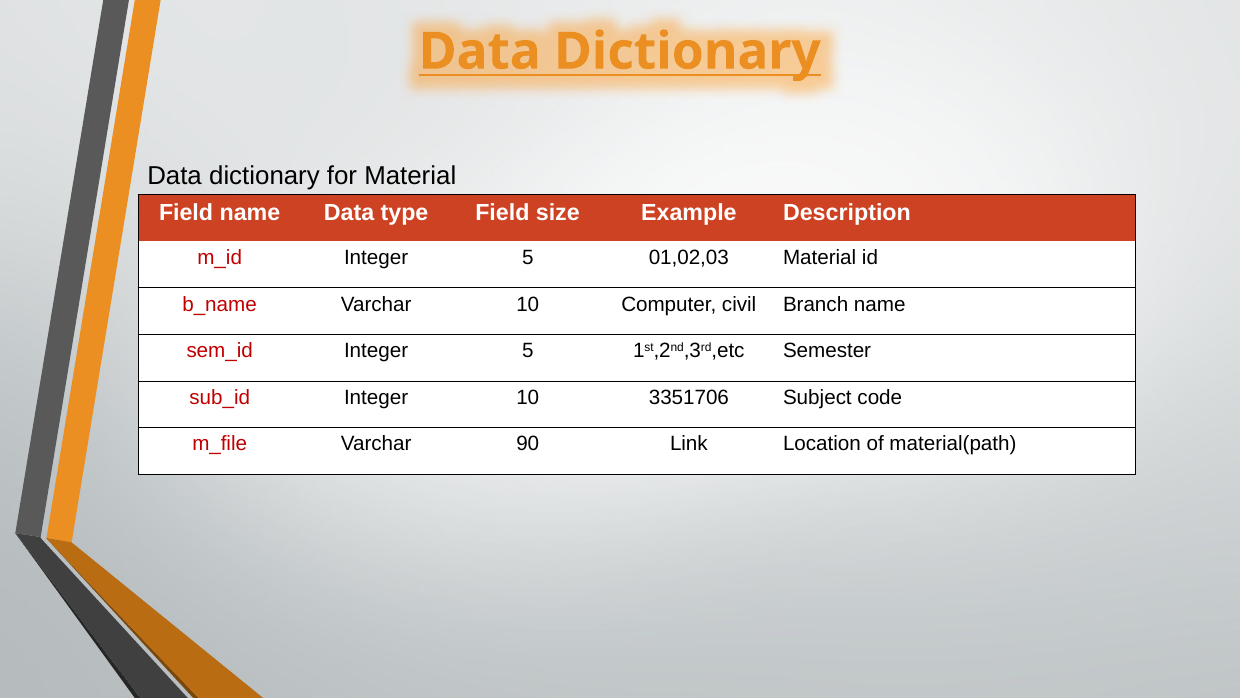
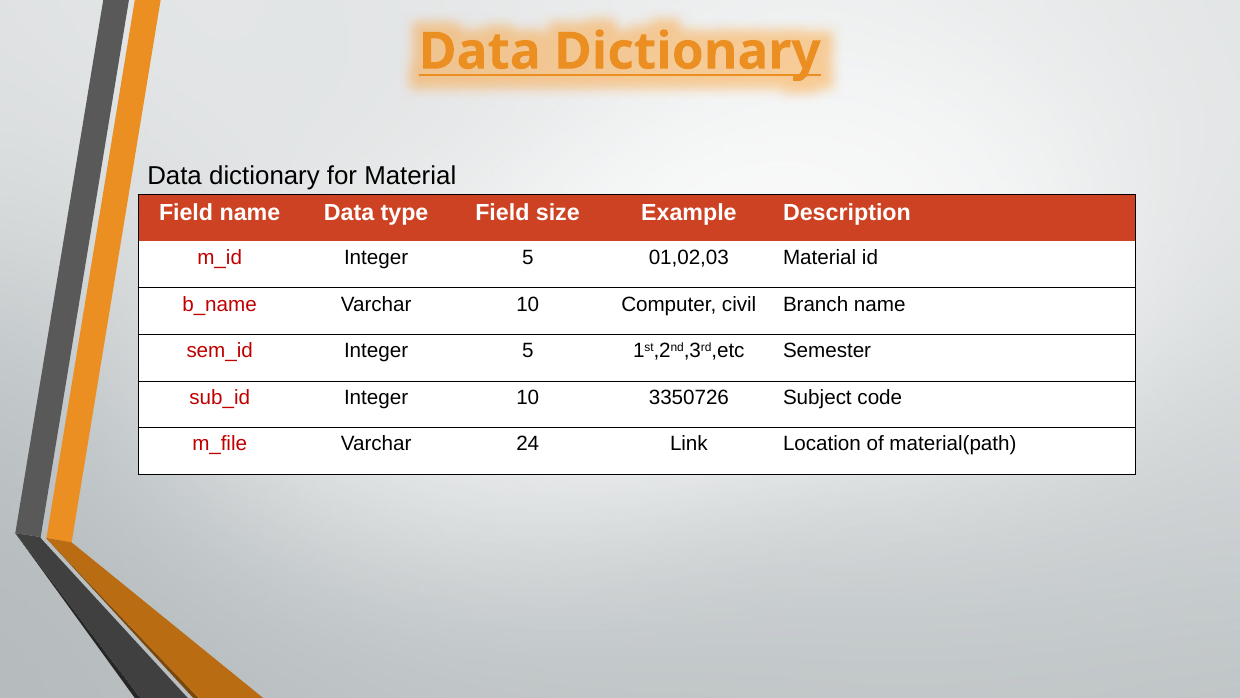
3351706: 3351706 -> 3350726 (689, 397)
90: 90 -> 24 (528, 444)
